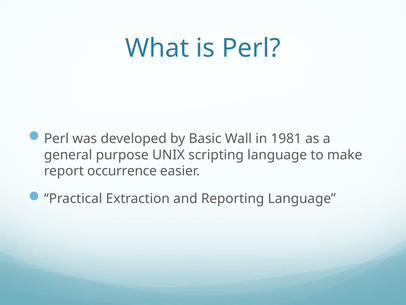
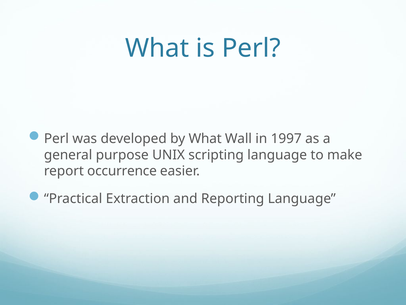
by Basic: Basic -> What (205, 138)
1981: 1981 -> 1997 (286, 138)
